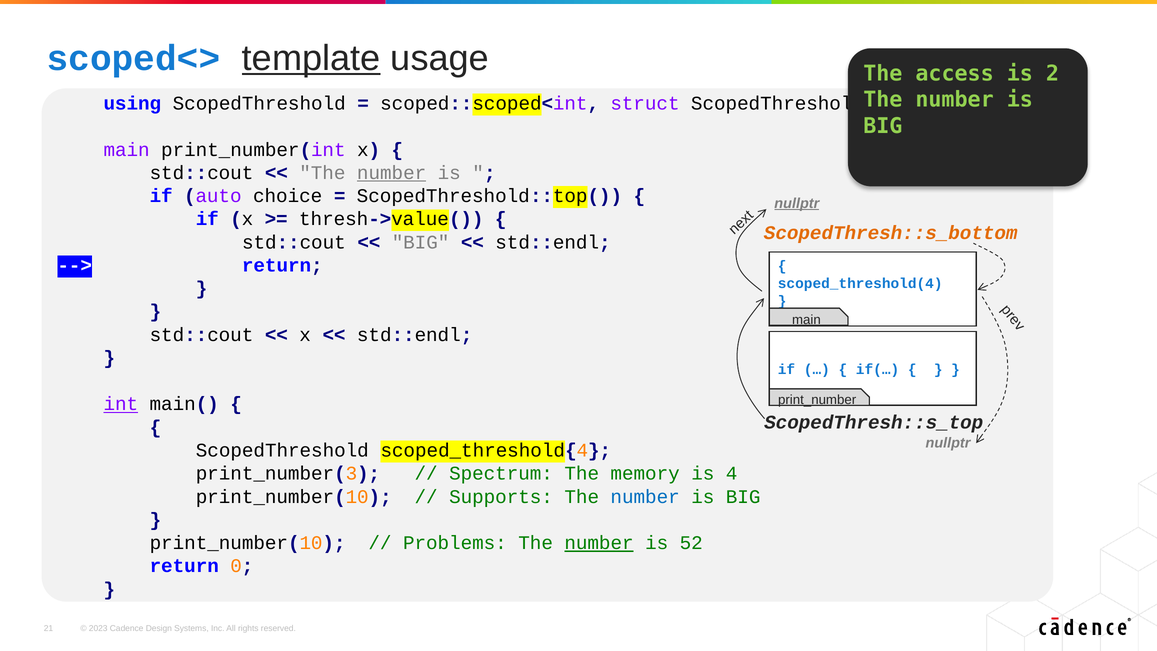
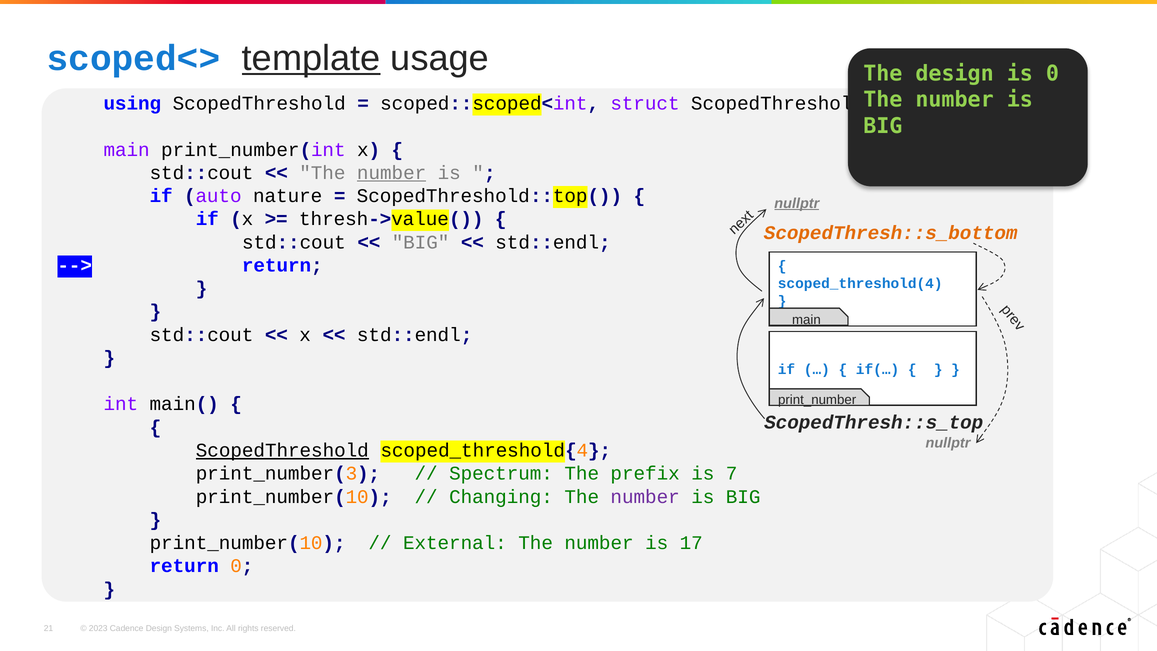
The access: access -> design (955, 74)
is 2: 2 -> 0 (1052, 74)
choice: choice -> nature (288, 196)
int underline: present -> none (121, 404)
ScopedThreshold underline: none -> present (282, 450)
memory: memory -> prefix (645, 473)
4: 4 -> 7 (732, 473)
Supports: Supports -> Changing (501, 497)
number colour: blue -> purple (645, 497)
Problems: Problems -> External (455, 543)
number underline: present -> none (599, 543)
52: 52 -> 17 (691, 543)
